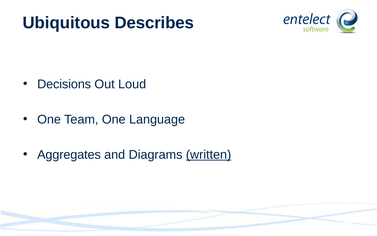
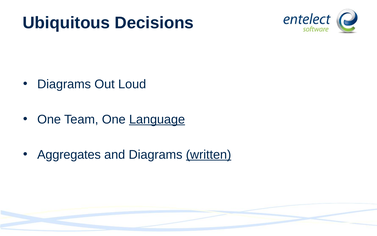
Describes: Describes -> Decisions (154, 23)
Decisions: Decisions -> Diagrams (64, 84)
Language underline: none -> present (157, 119)
